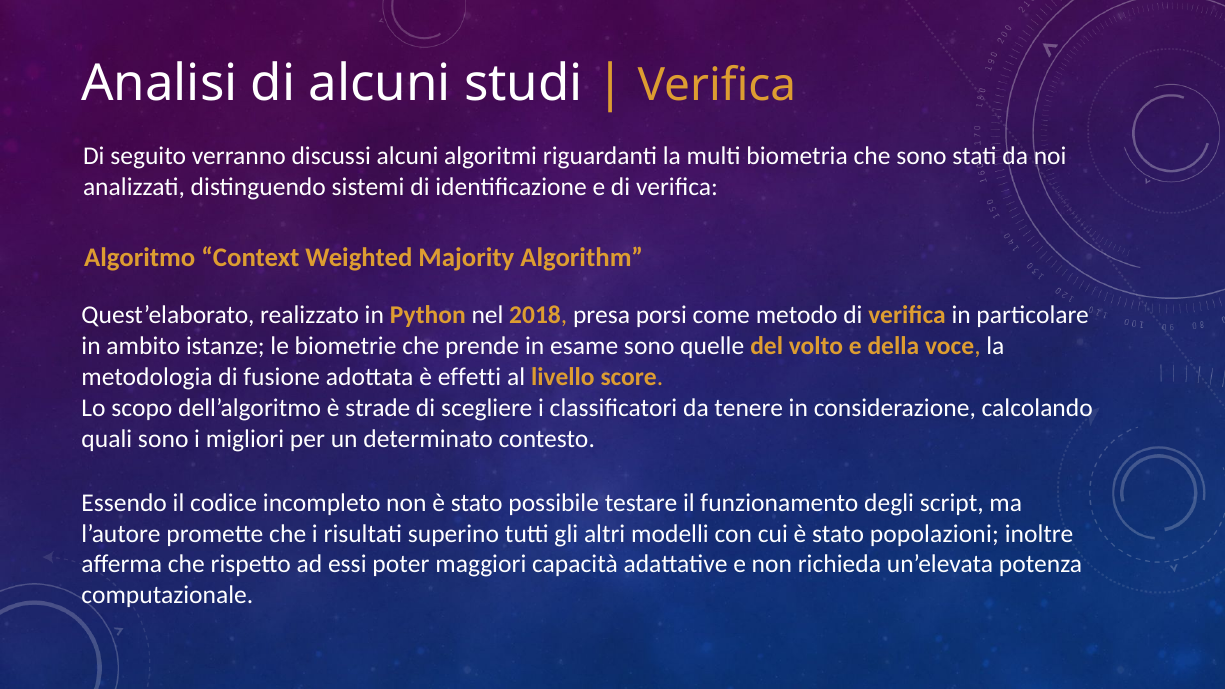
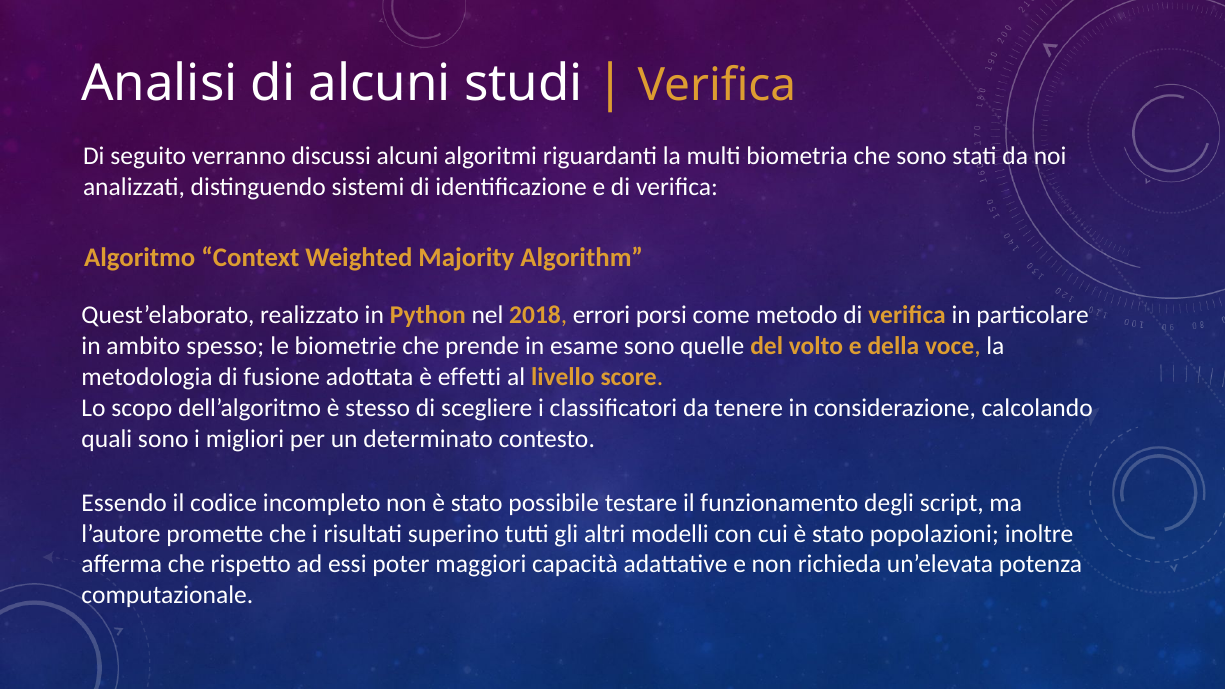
presa: presa -> errori (602, 315)
istanze: istanze -> spesso (225, 346)
strade: strade -> stesso (378, 409)
